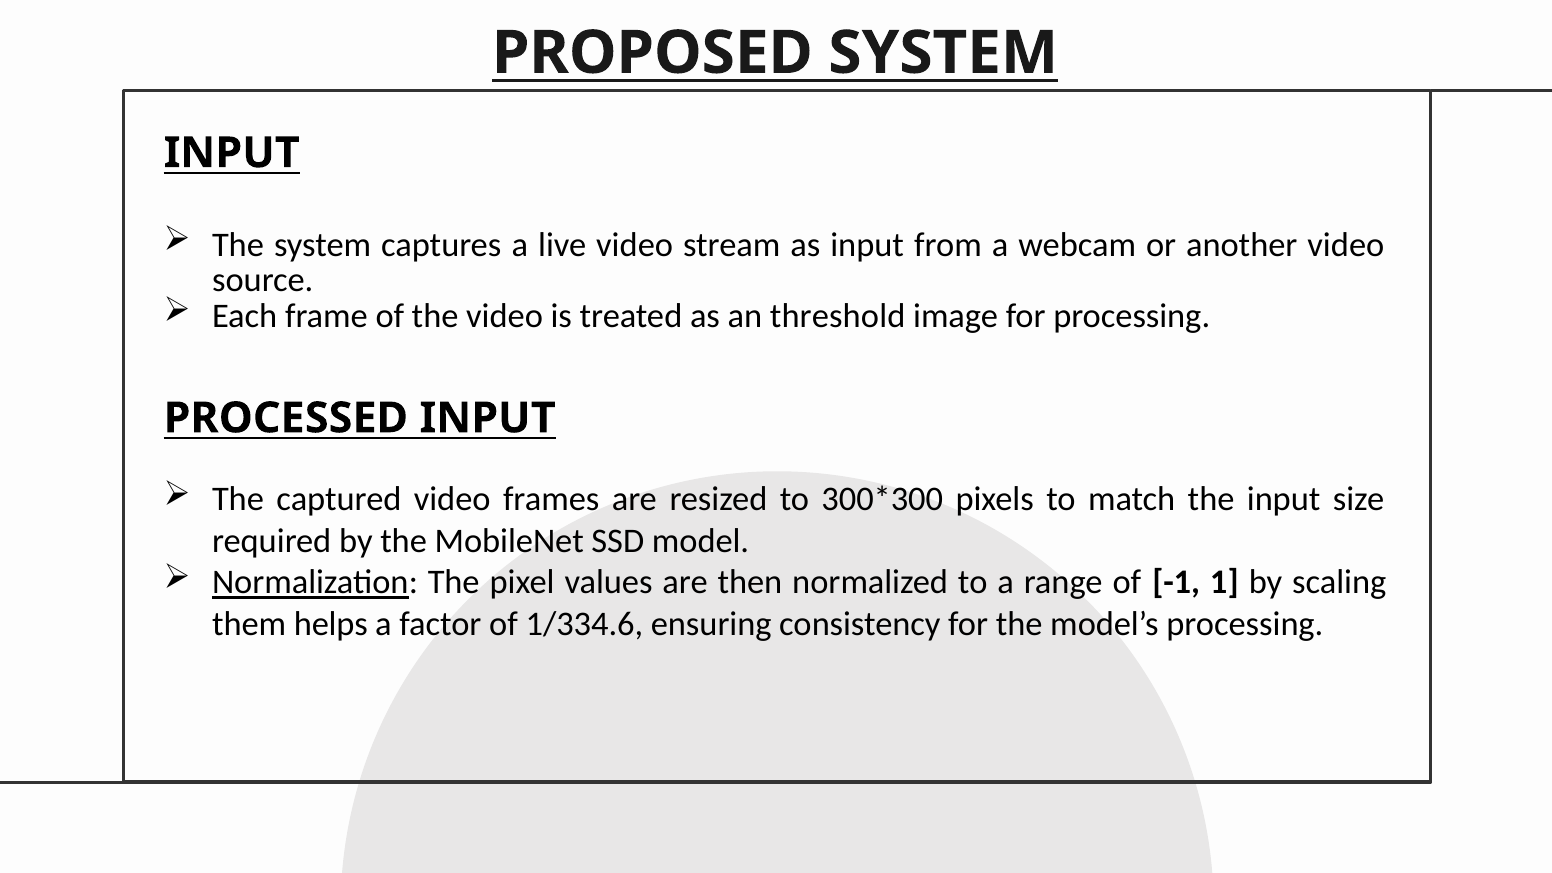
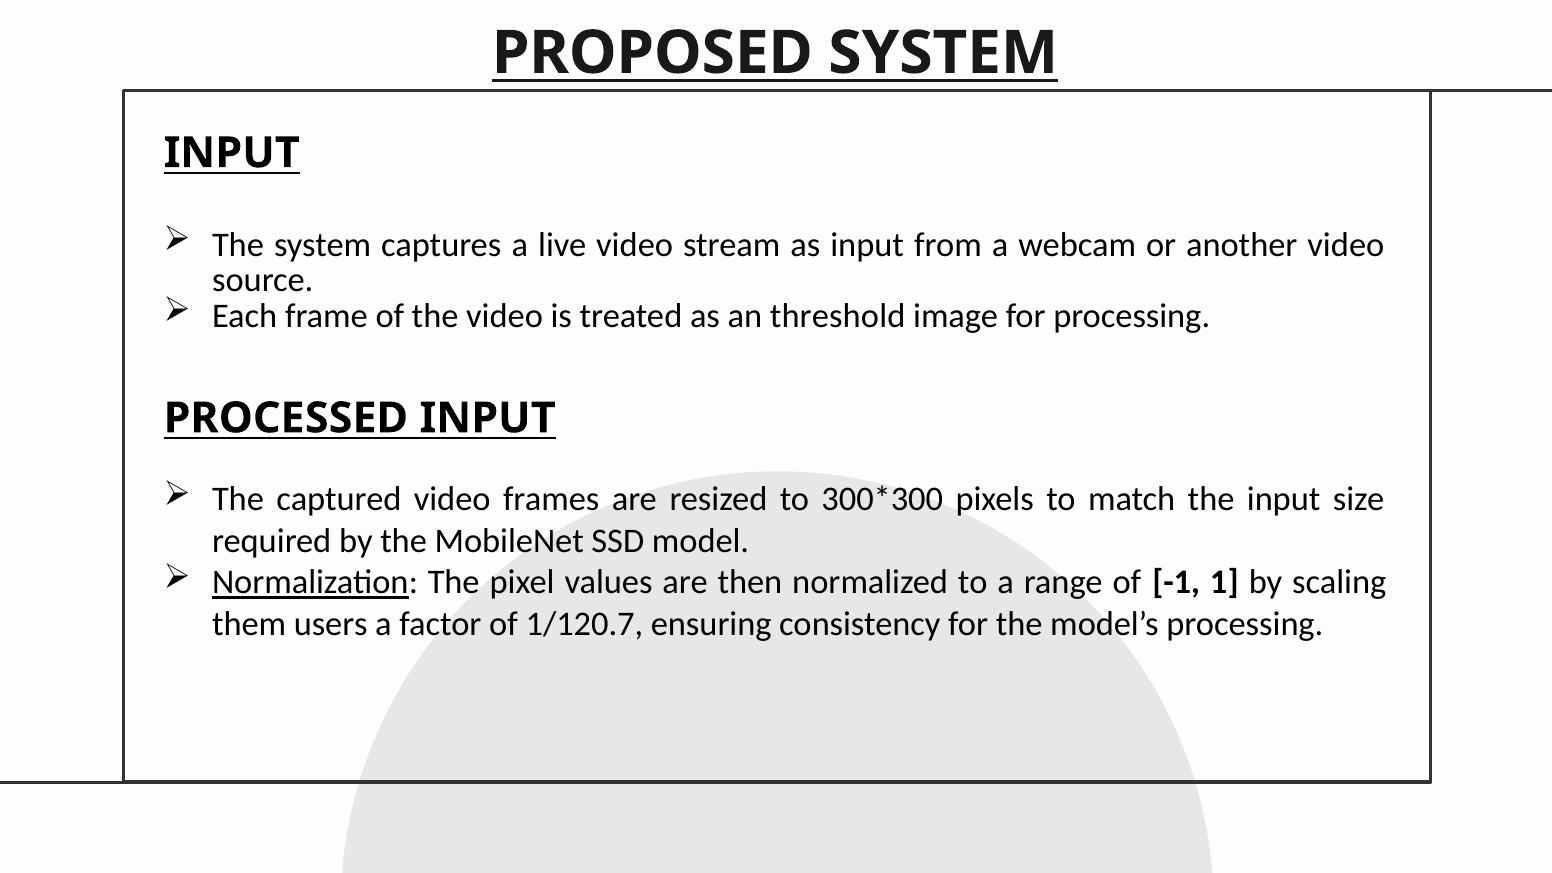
helps: helps -> users (331, 624)
1/334.6: 1/334.6 -> 1/120.7 (584, 624)
